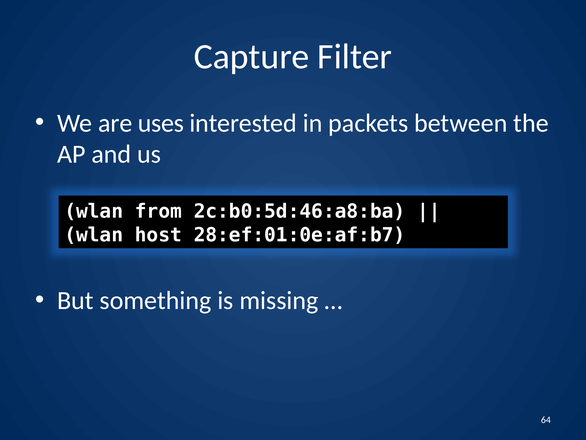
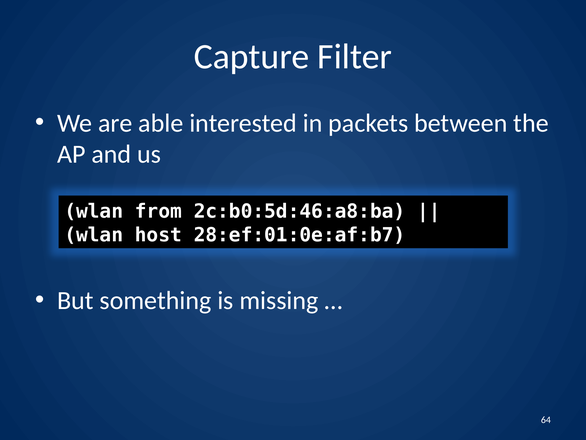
uses: uses -> able (161, 123)
